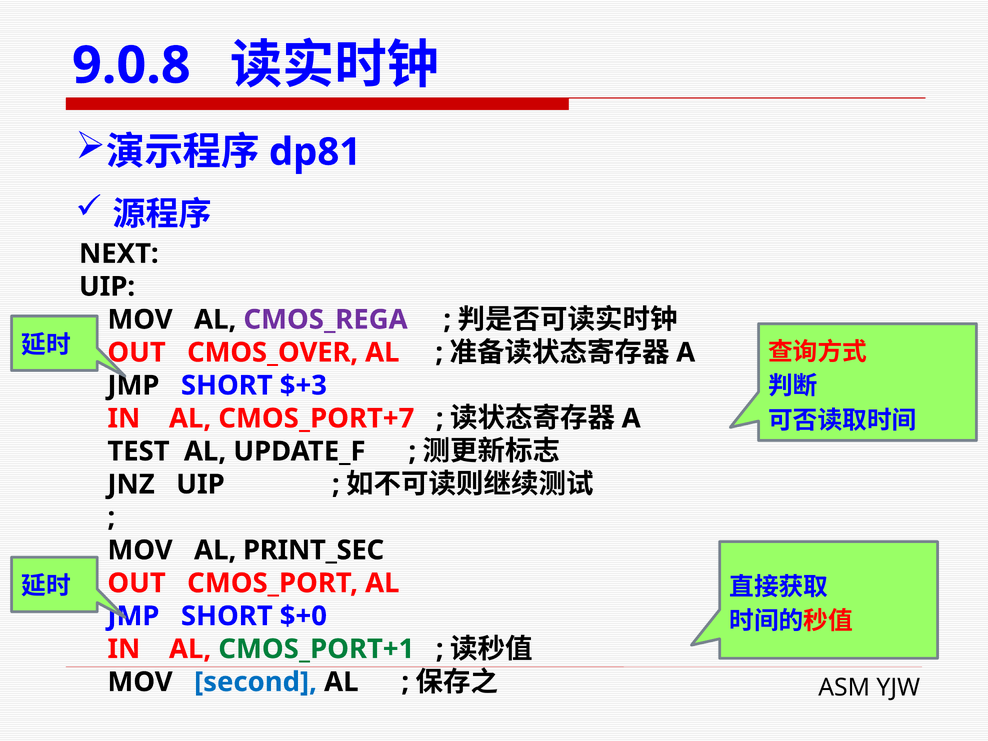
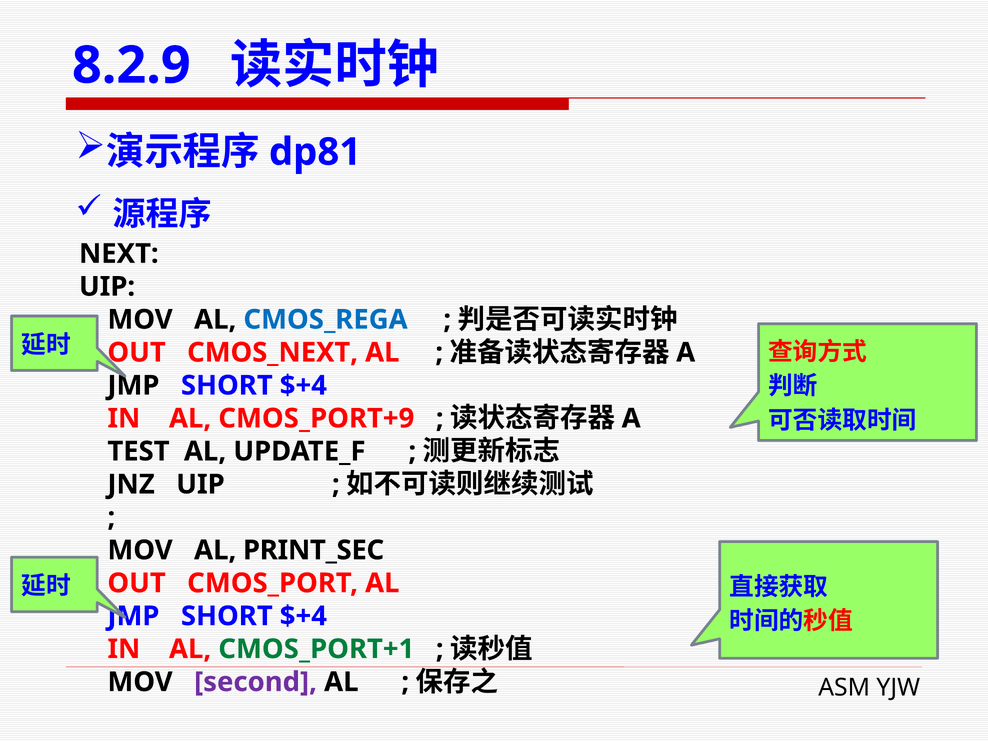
9.0.8: 9.0.8 -> 8.2.9 (131, 66)
CMOS_REGA colour: purple -> blue (326, 320)
CMOS_OVER: CMOS_OVER -> CMOS_NEXT (273, 353)
$+3: $+3 -> $+4 (303, 385)
CMOS_PORT+7: CMOS_PORT+7 -> CMOS_PORT+9 (316, 418)
$+0: $+0 -> $+4 (303, 616)
second colour: blue -> purple (256, 682)
